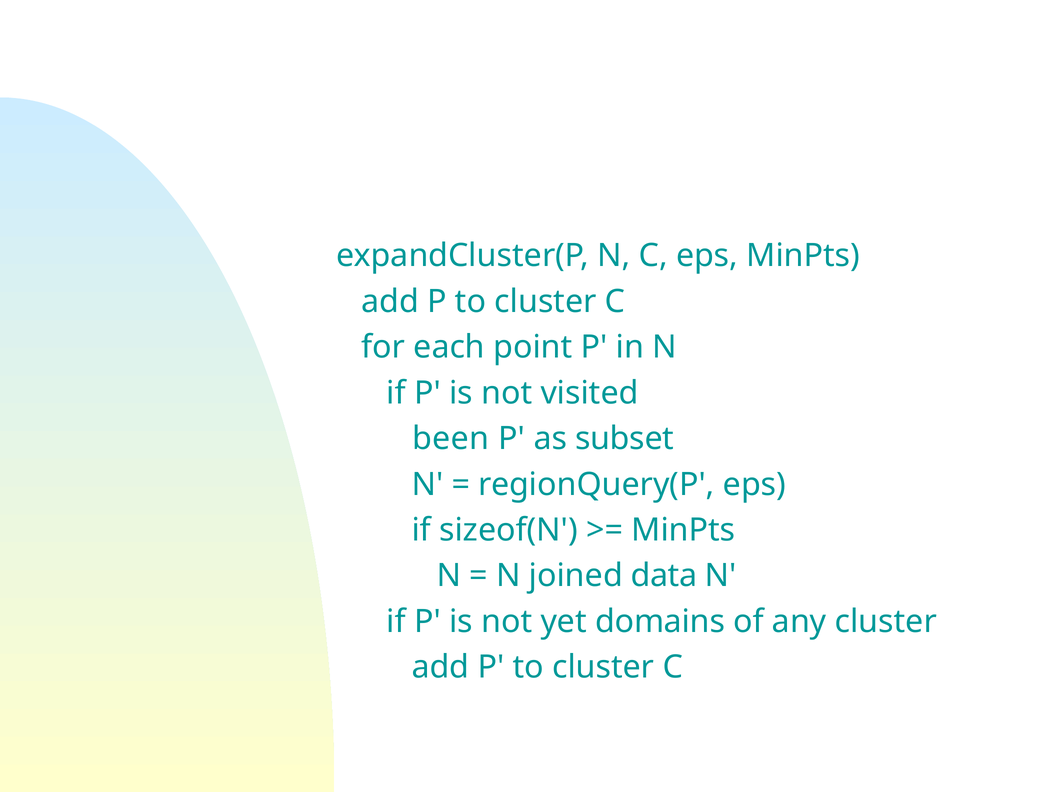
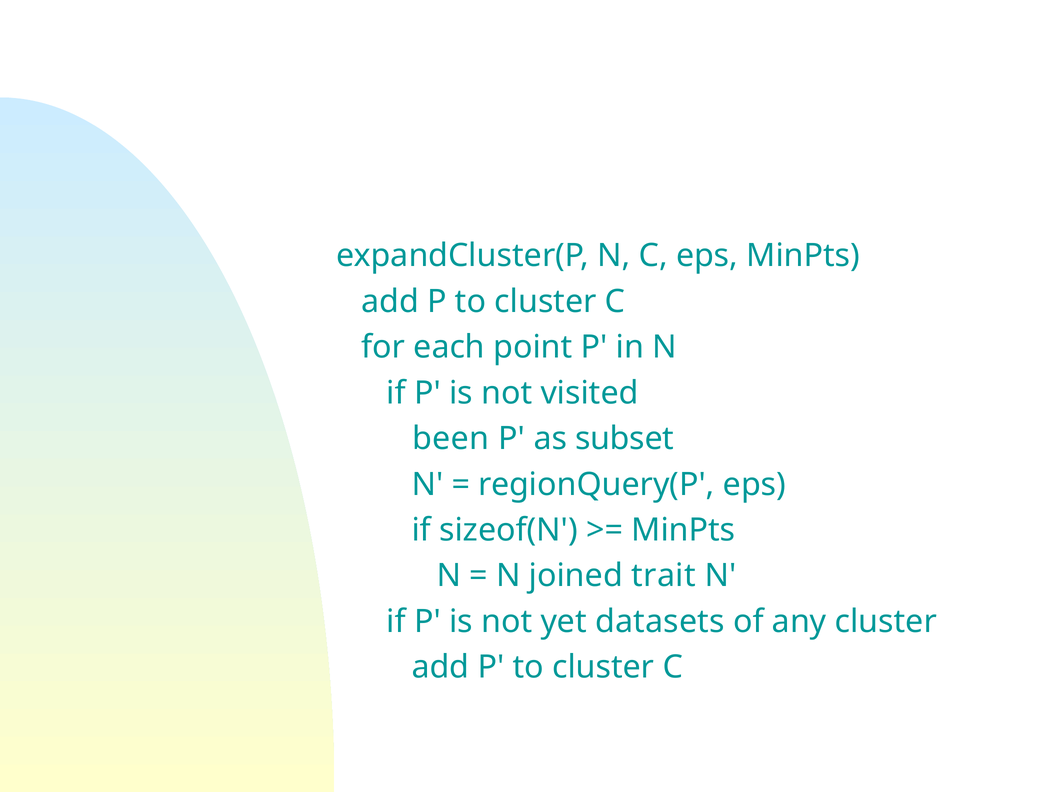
data: data -> trait (664, 576)
domains: domains -> datasets (660, 622)
